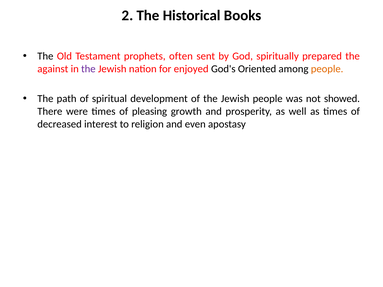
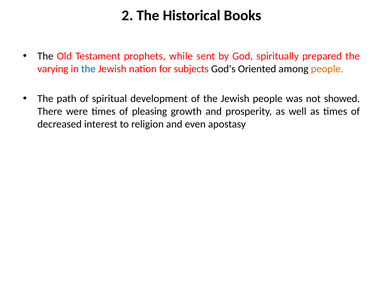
often: often -> while (181, 56)
against: against -> varying (53, 69)
the colour: purple -> blue (88, 69)
enjoyed: enjoyed -> subjects (191, 69)
